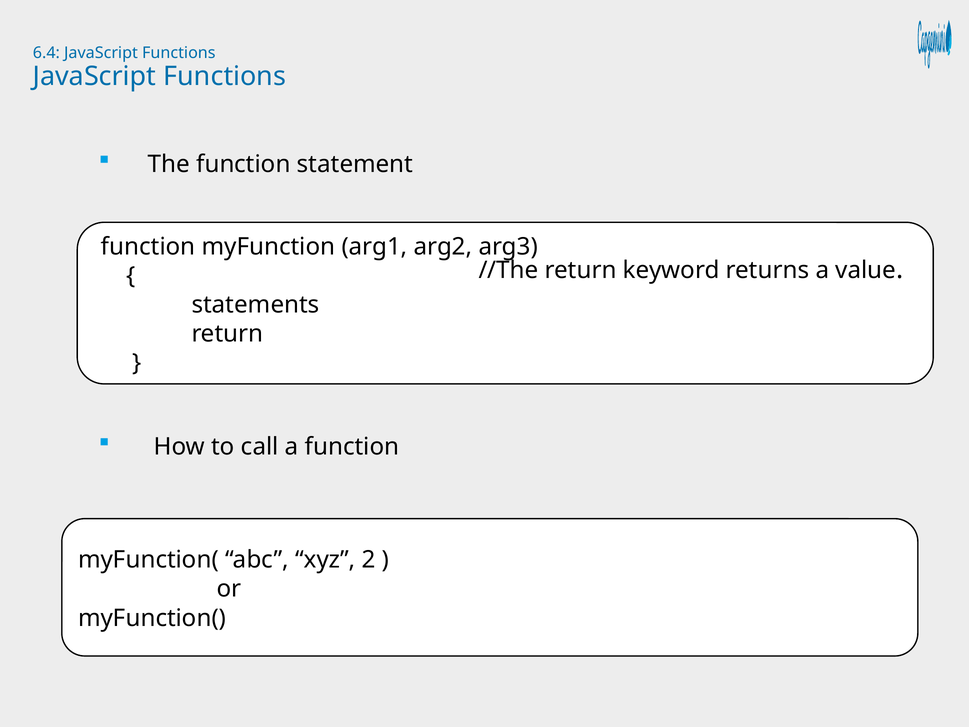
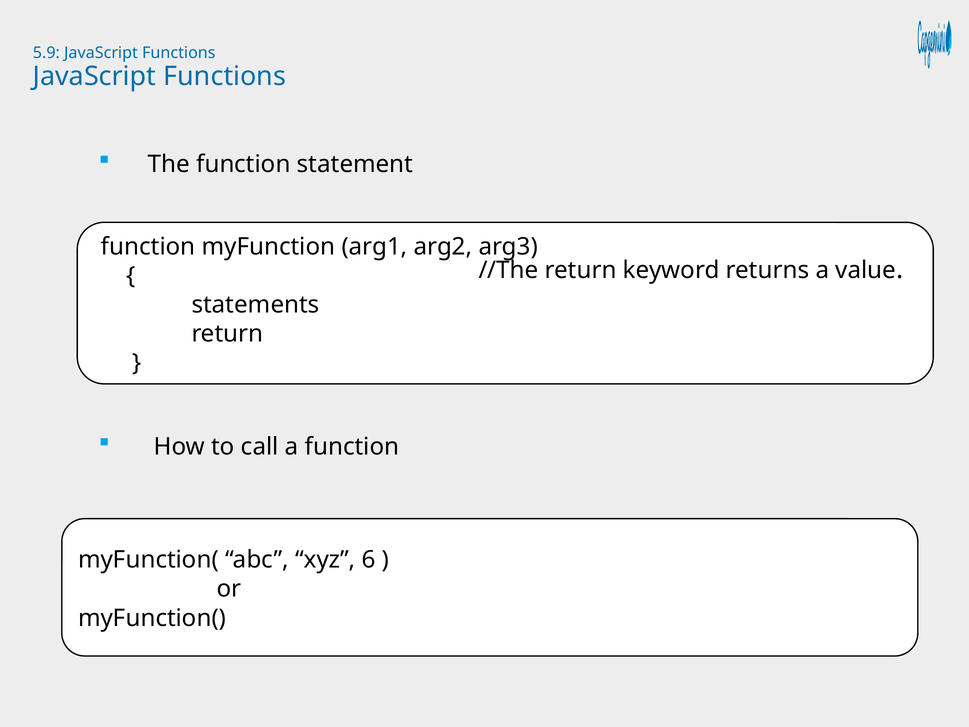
6.4: 6.4 -> 5.9 (46, 53)
2: 2 -> 6 (369, 560)
